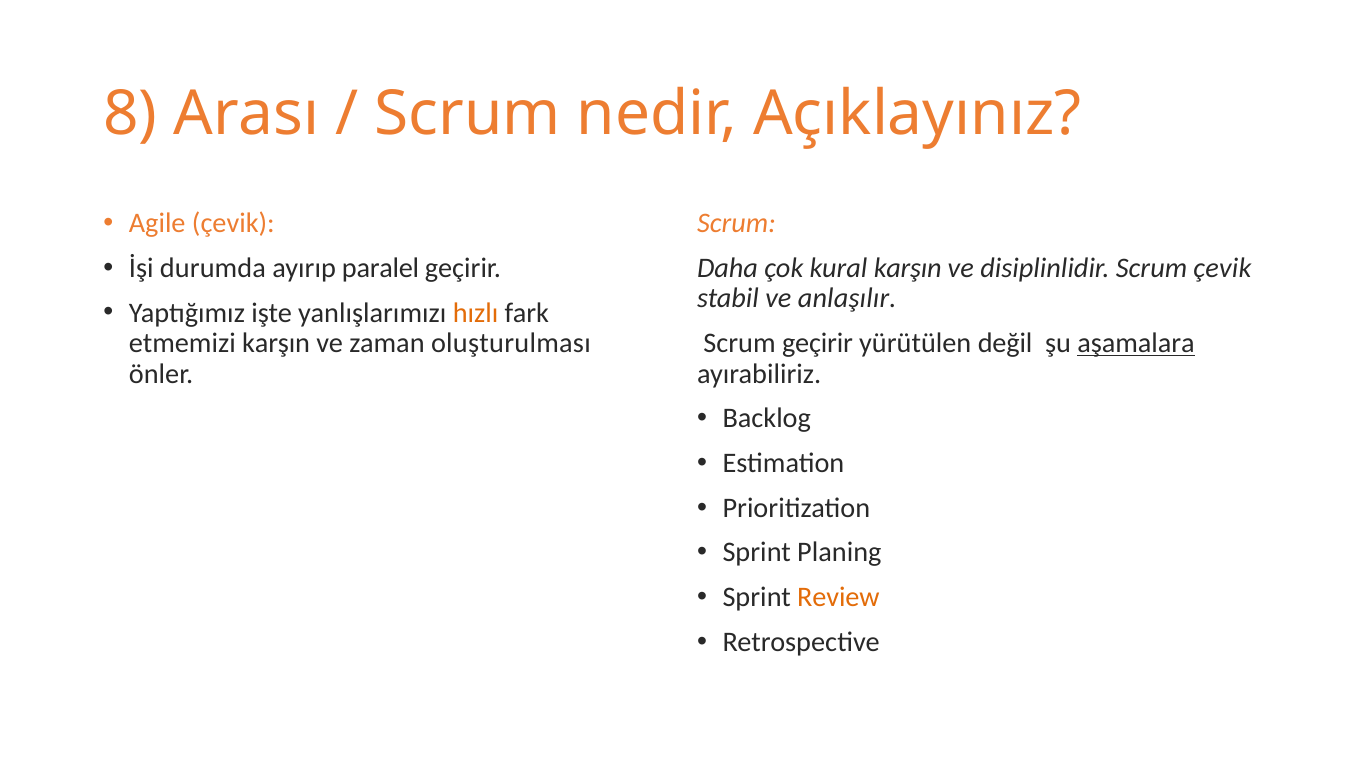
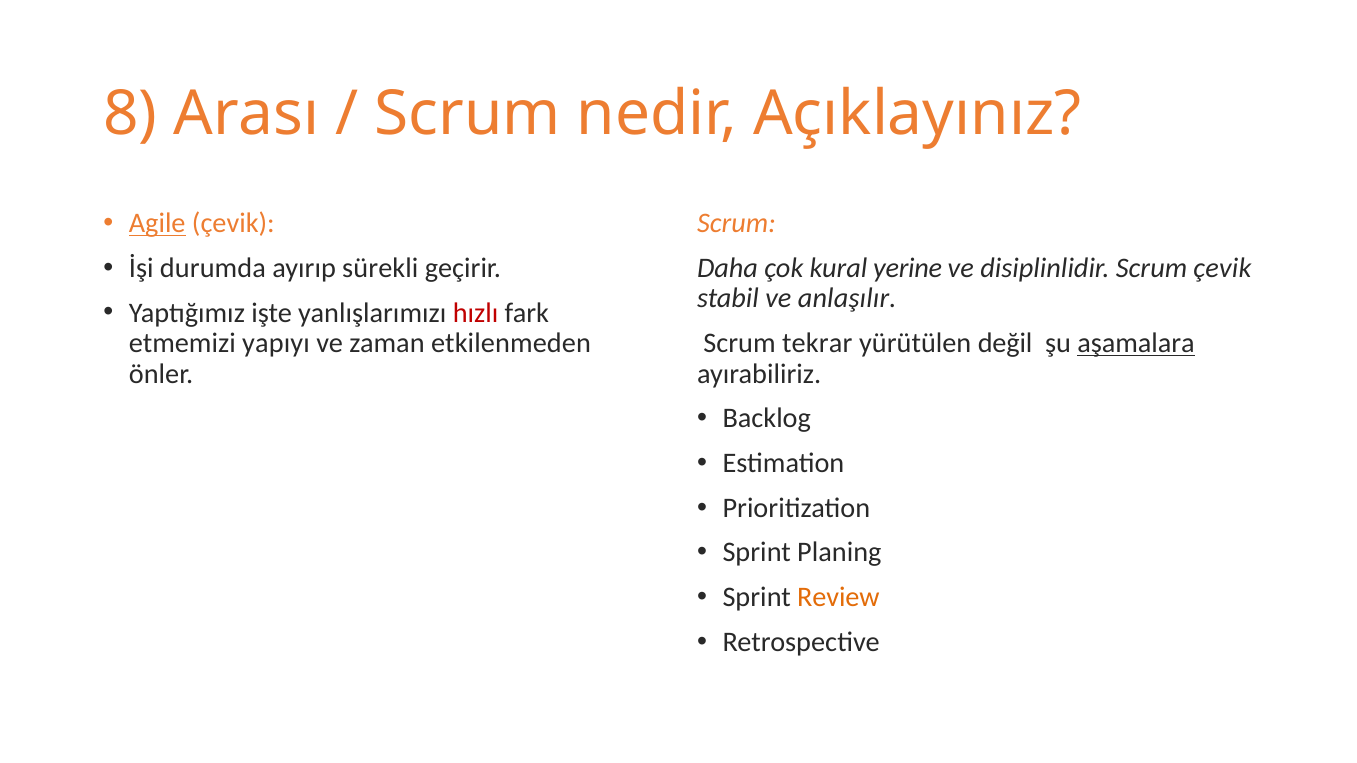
Agile underline: none -> present (157, 223)
paralel: paralel -> sürekli (380, 268)
kural karşın: karşın -> yerine (908, 268)
hızlı colour: orange -> red (476, 313)
etmemizi karşın: karşın -> yapıyı (276, 343)
oluşturulması: oluşturulması -> etkilenmeden (511, 343)
Scrum geçirir: geçirir -> tekrar (817, 343)
